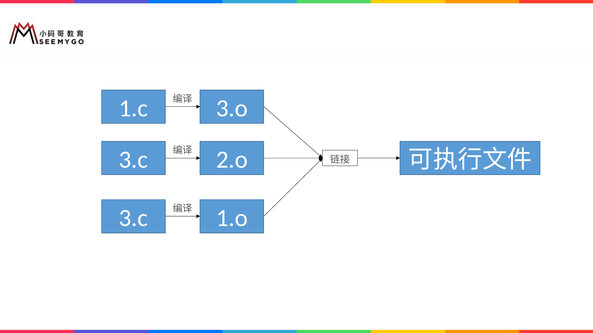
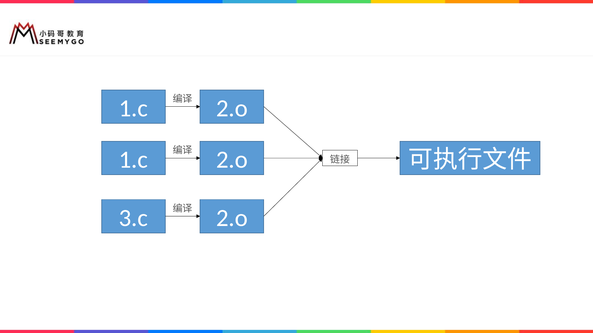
3.o: 3.o -> 2.o (232, 109)
3.c: 3.c -> 1.c (133, 160)
1.o: 1.o -> 2.o (232, 218)
